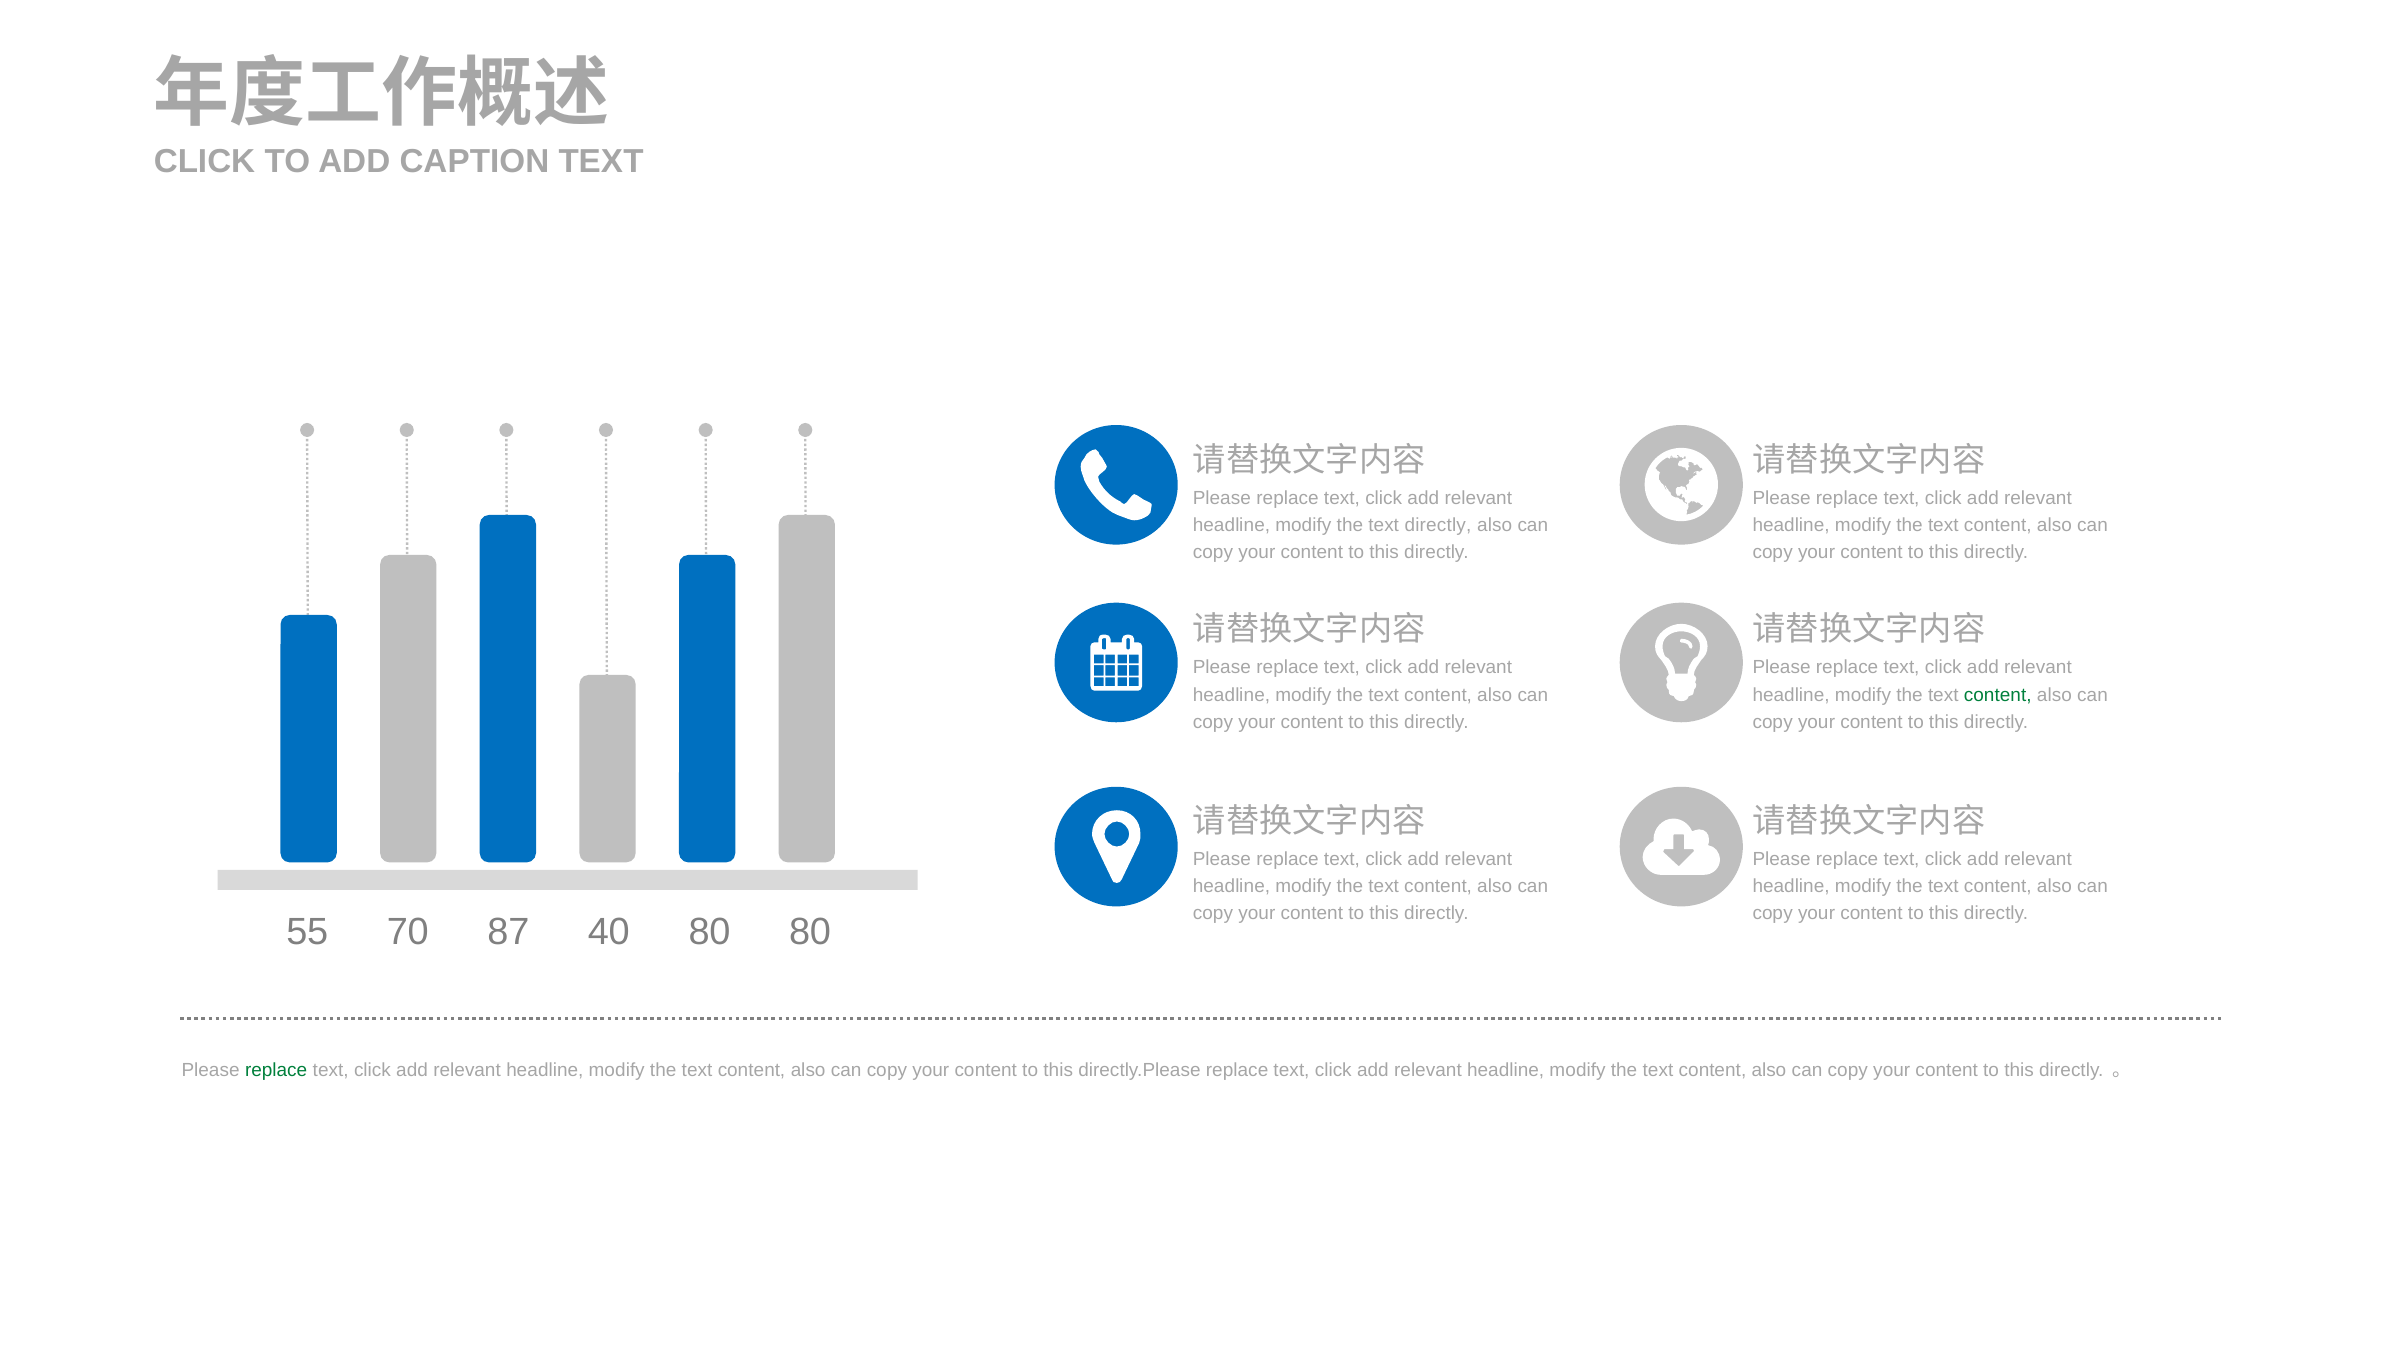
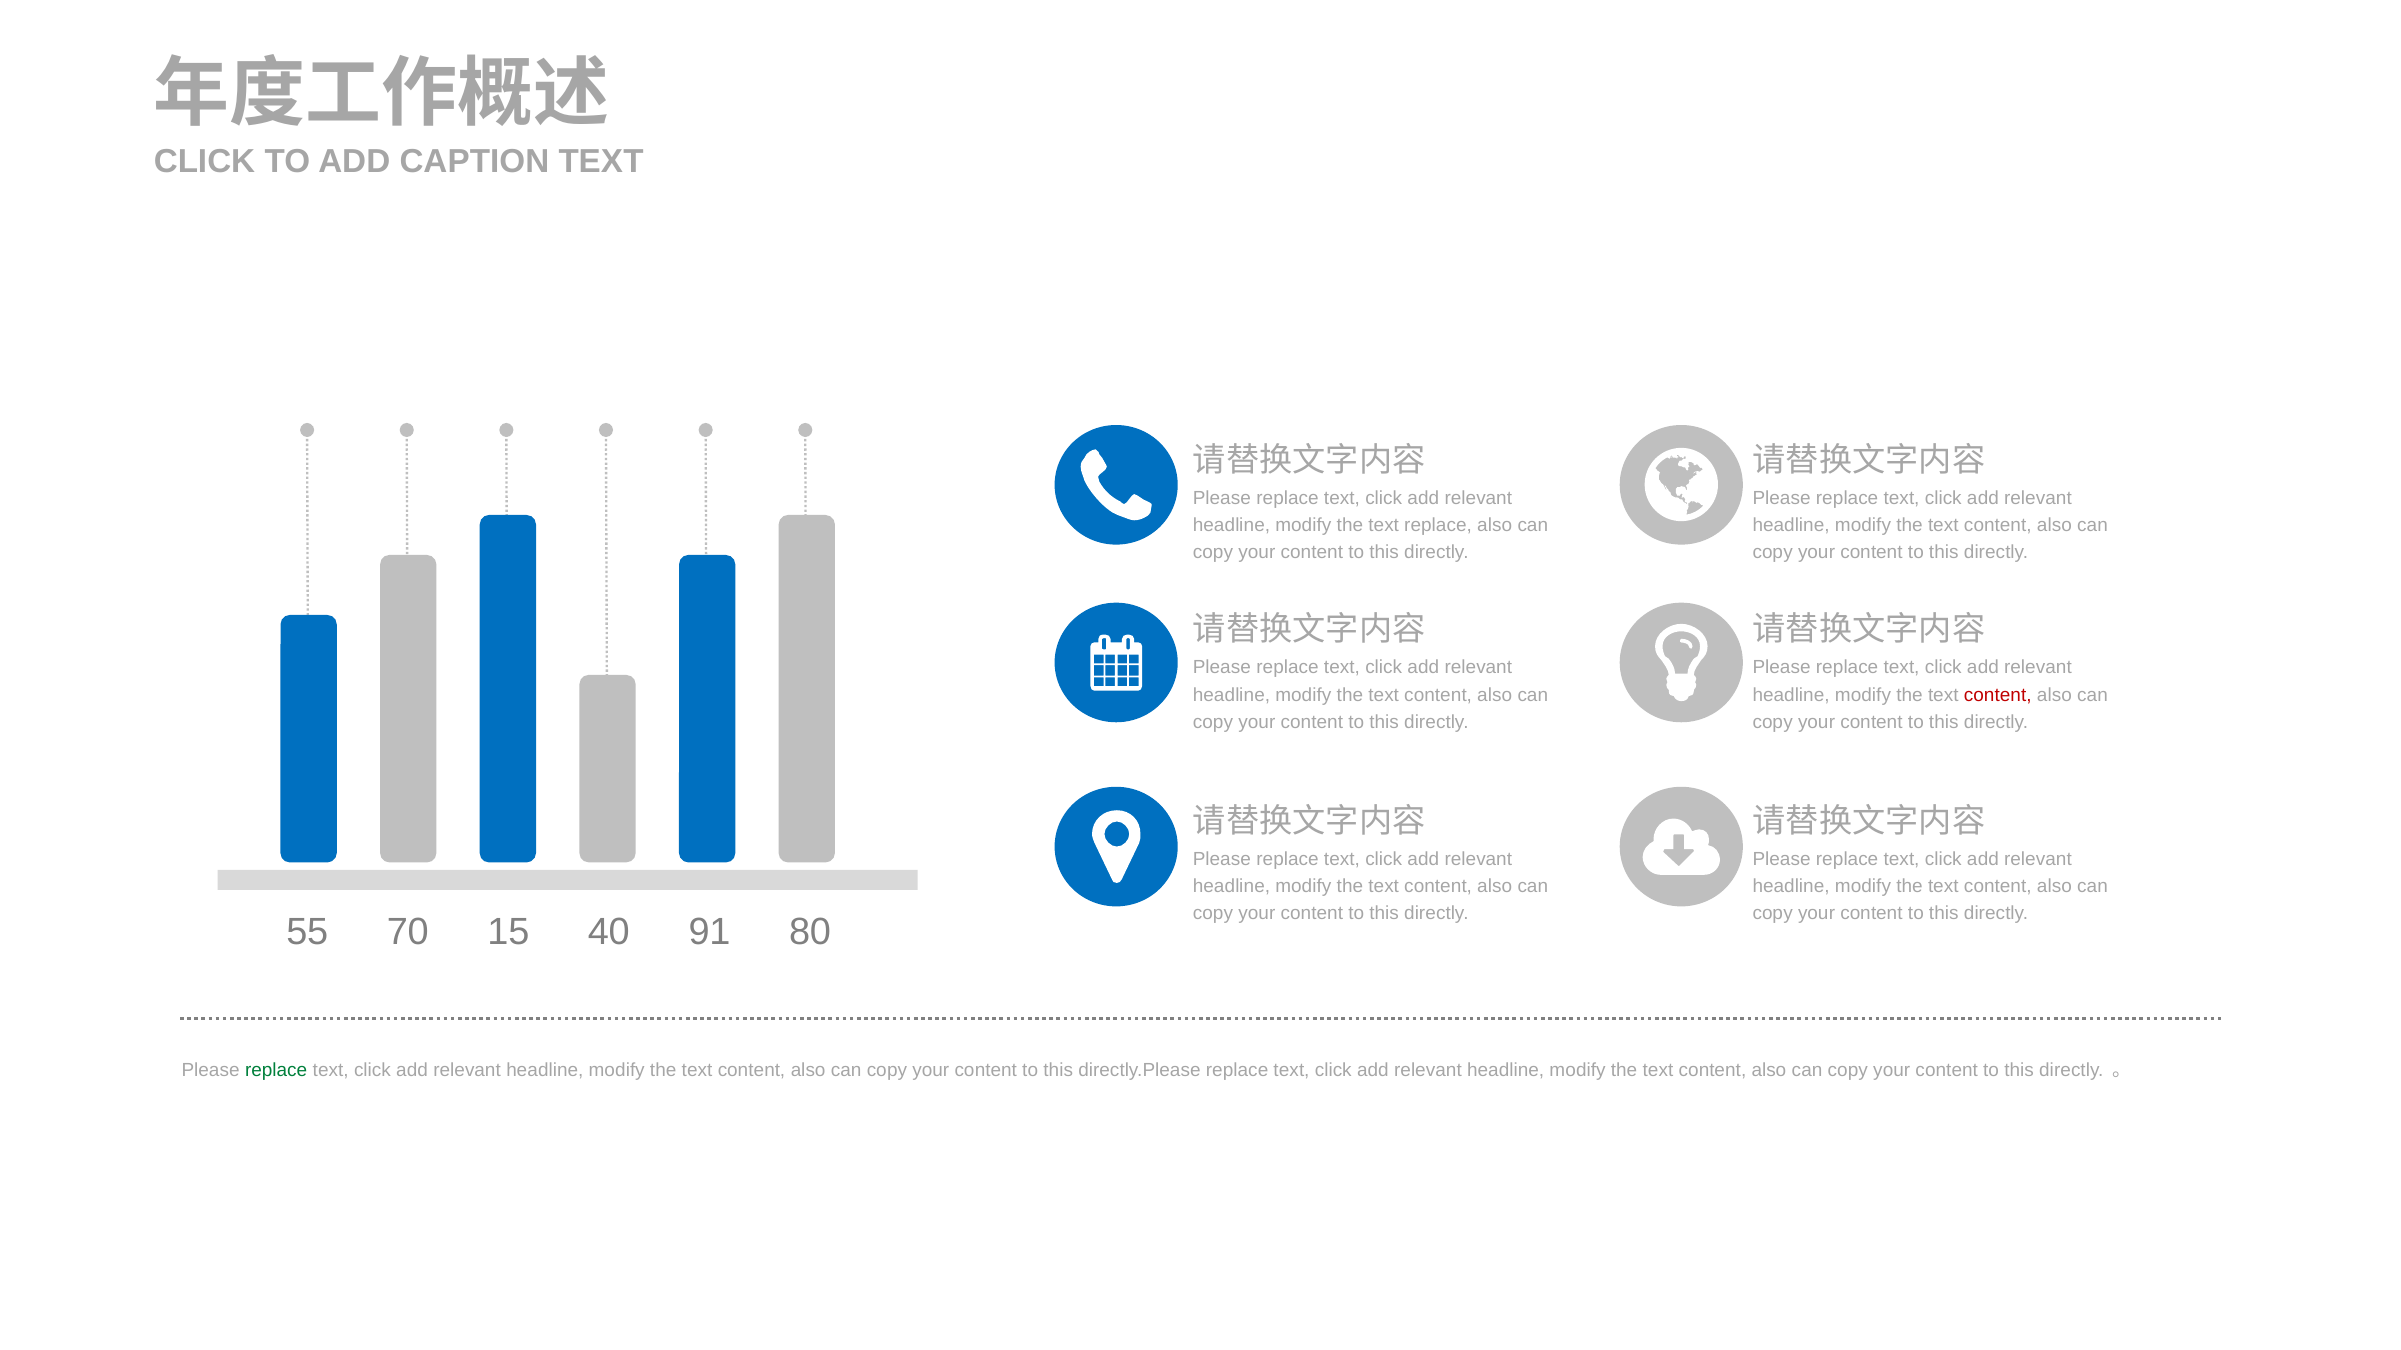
text directly: directly -> replace (1438, 526)
content colour: green -> red (1998, 695)
87: 87 -> 15 (508, 933)
40 80: 80 -> 91 (710, 933)
